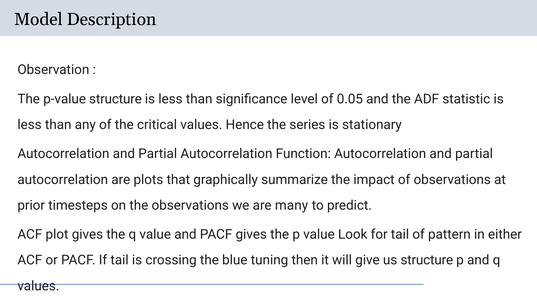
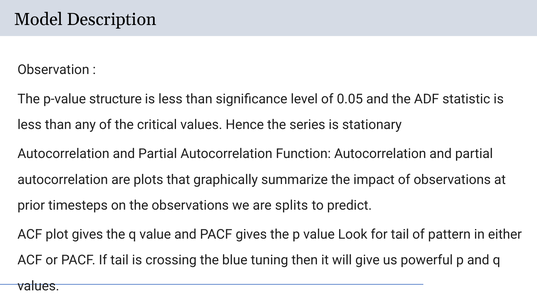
many: many -> splits (292, 205)
us structure: structure -> powerful (427, 260)
